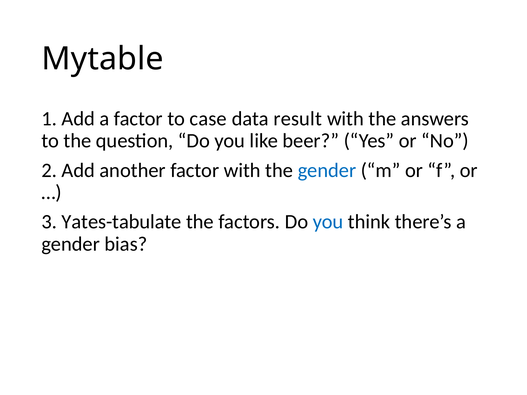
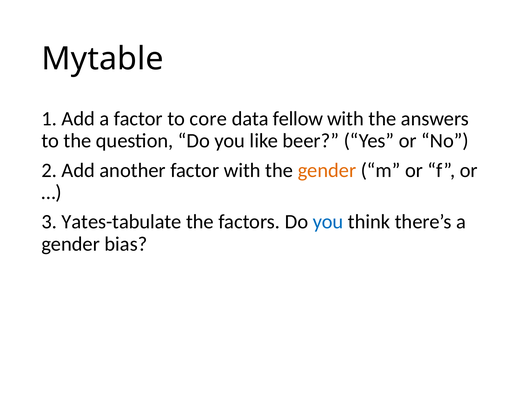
case: case -> core (208, 119)
result: result -> fellow (298, 119)
gender colour: blue -> orange (327, 170)
